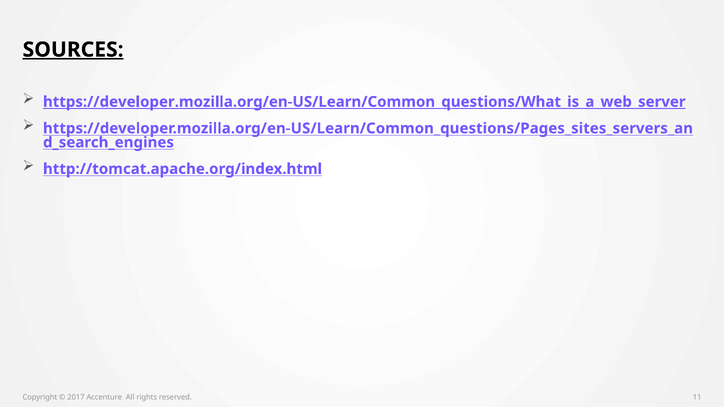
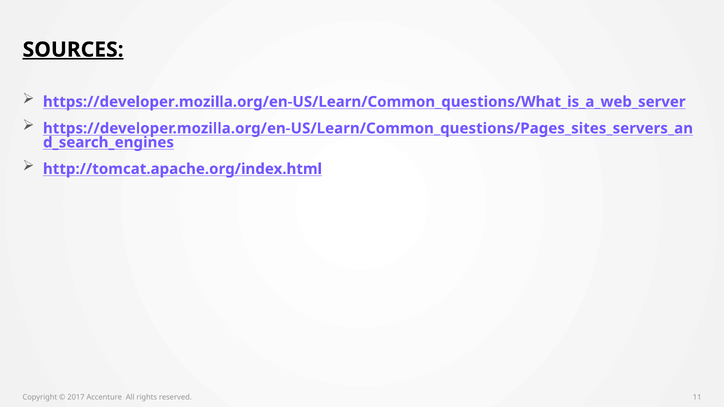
https://developer.mozilla.org/en-US/Learn/Common_questions/What_is_a_web_server underline: present -> none (364, 102)
